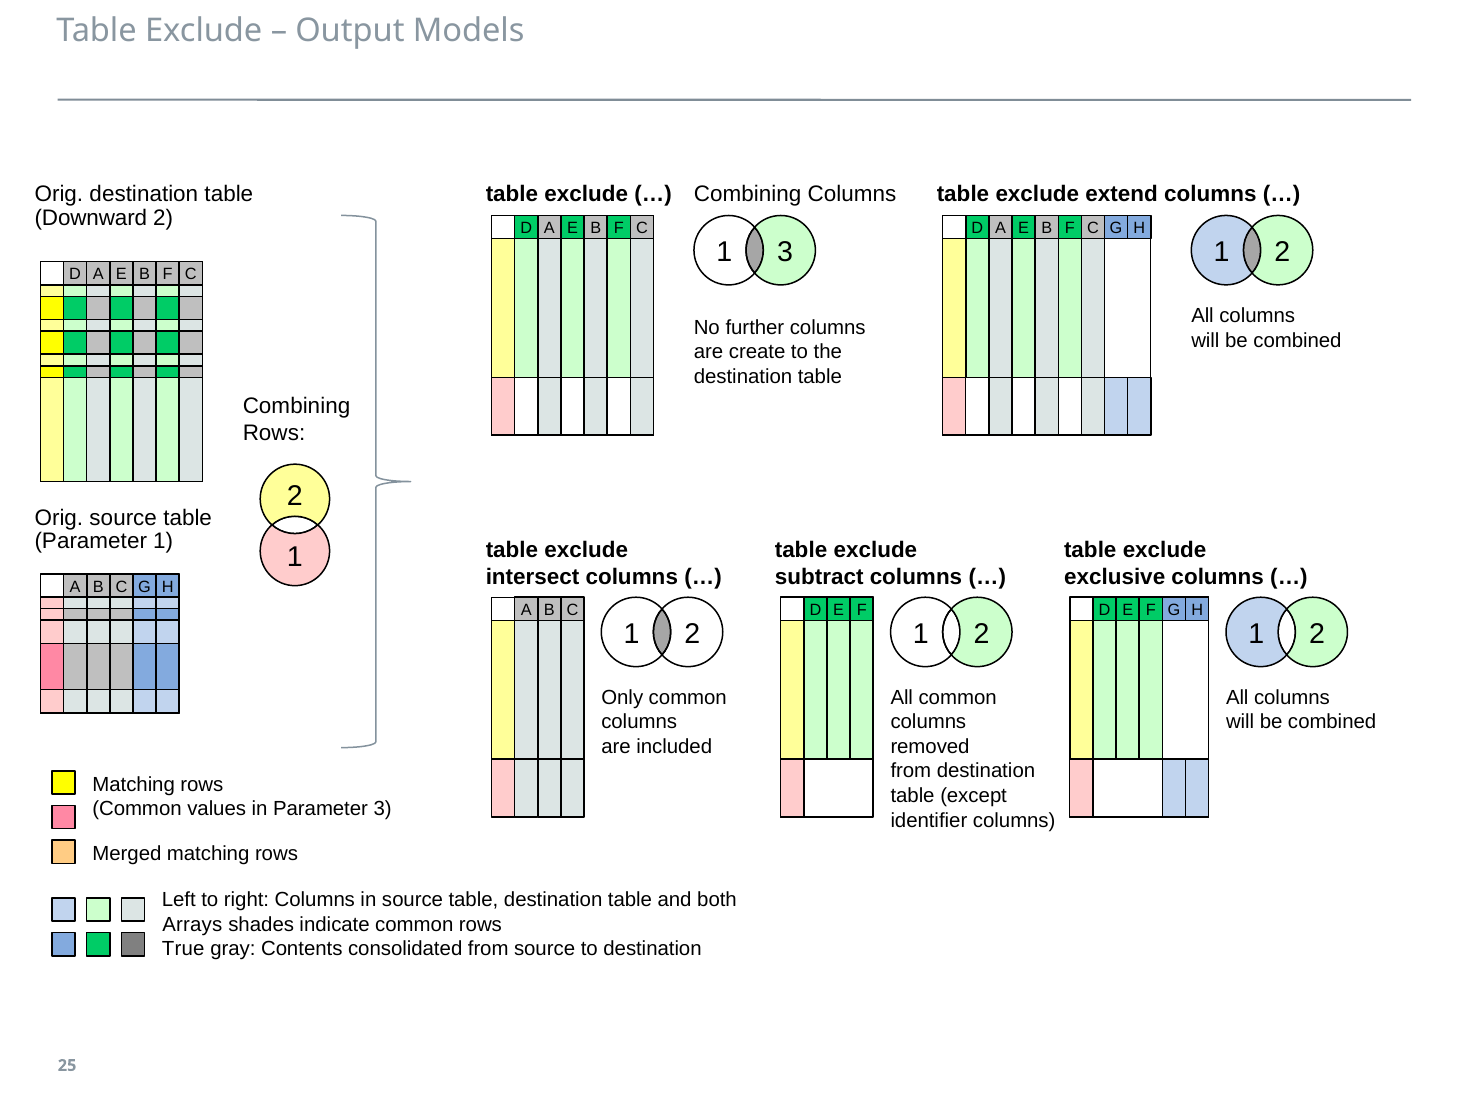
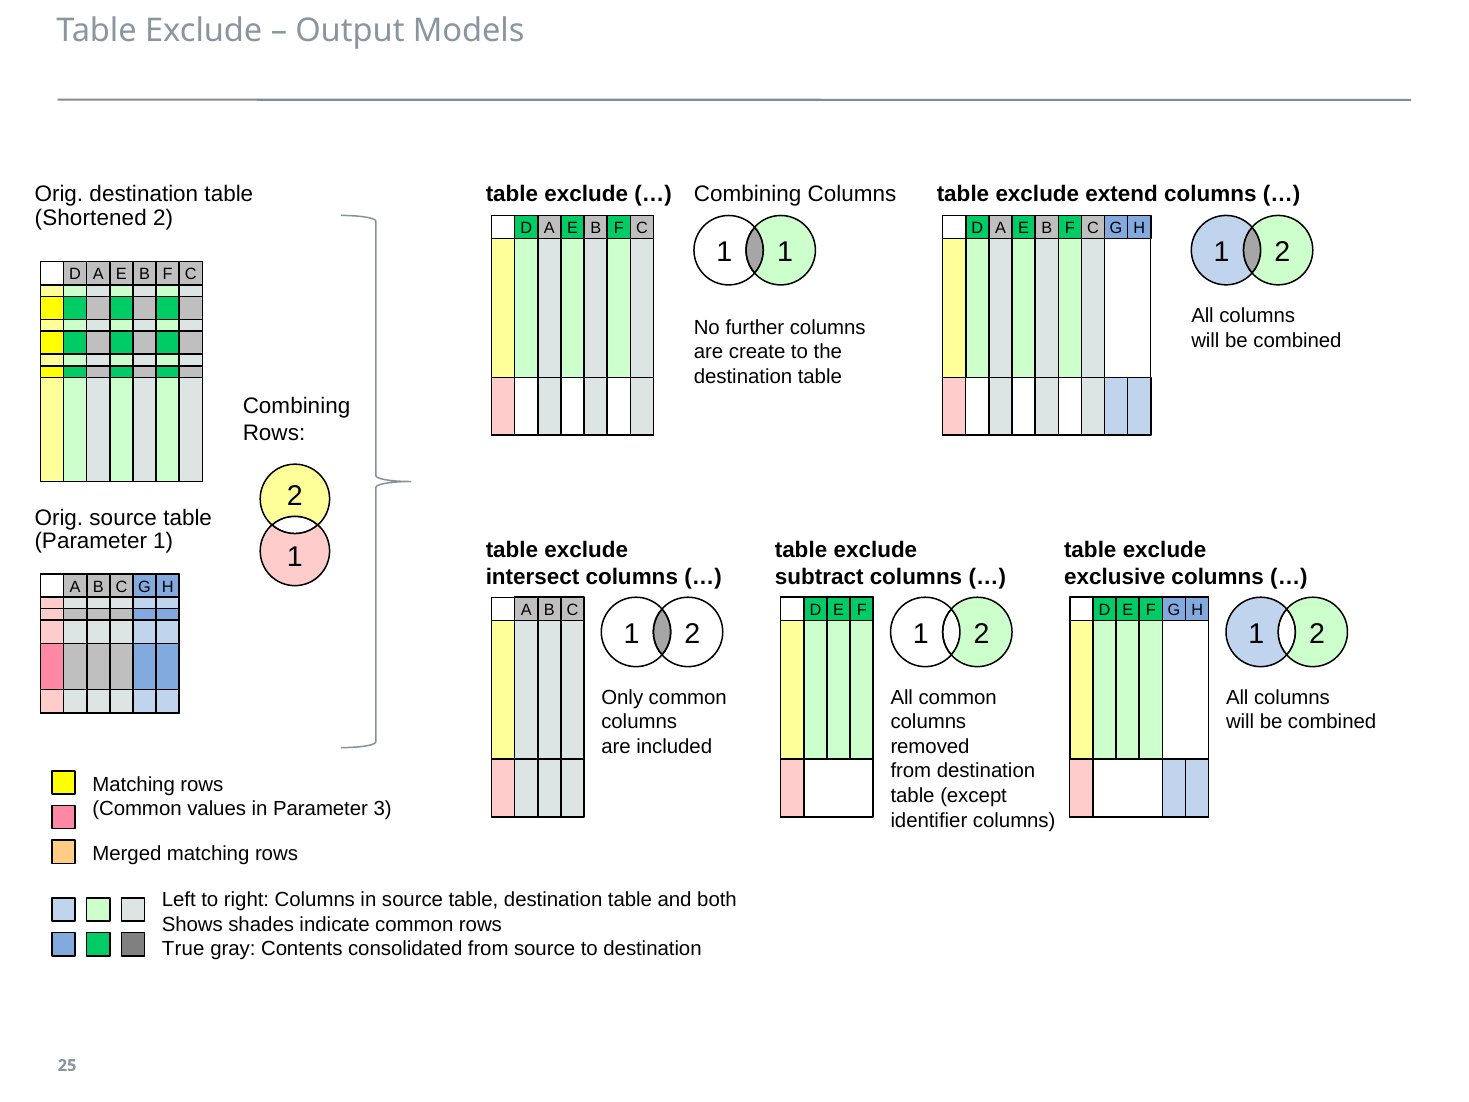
Downward: Downward -> Shortened (91, 218)
3: 3 -> 1 (785, 252)
Arrays: Arrays -> Shows (192, 924)
